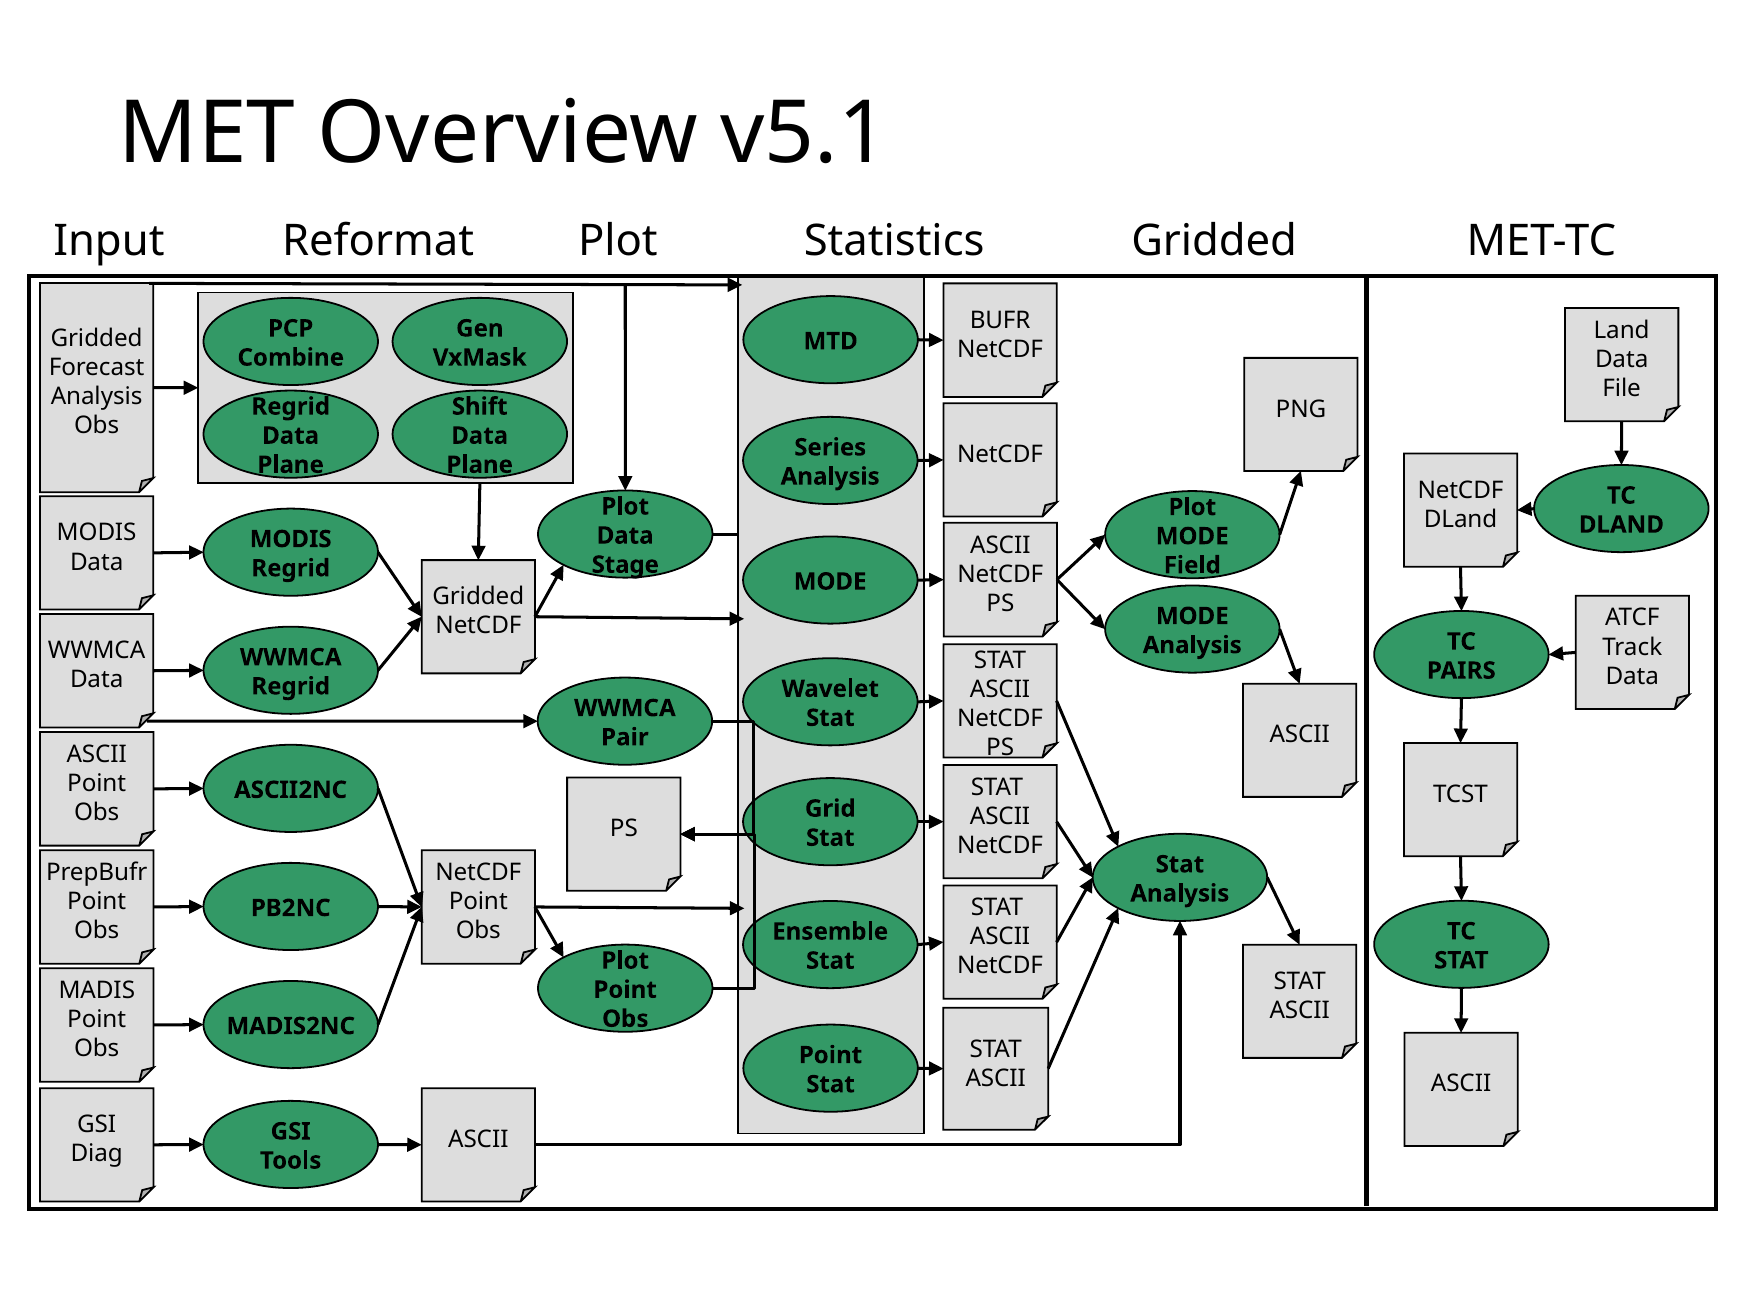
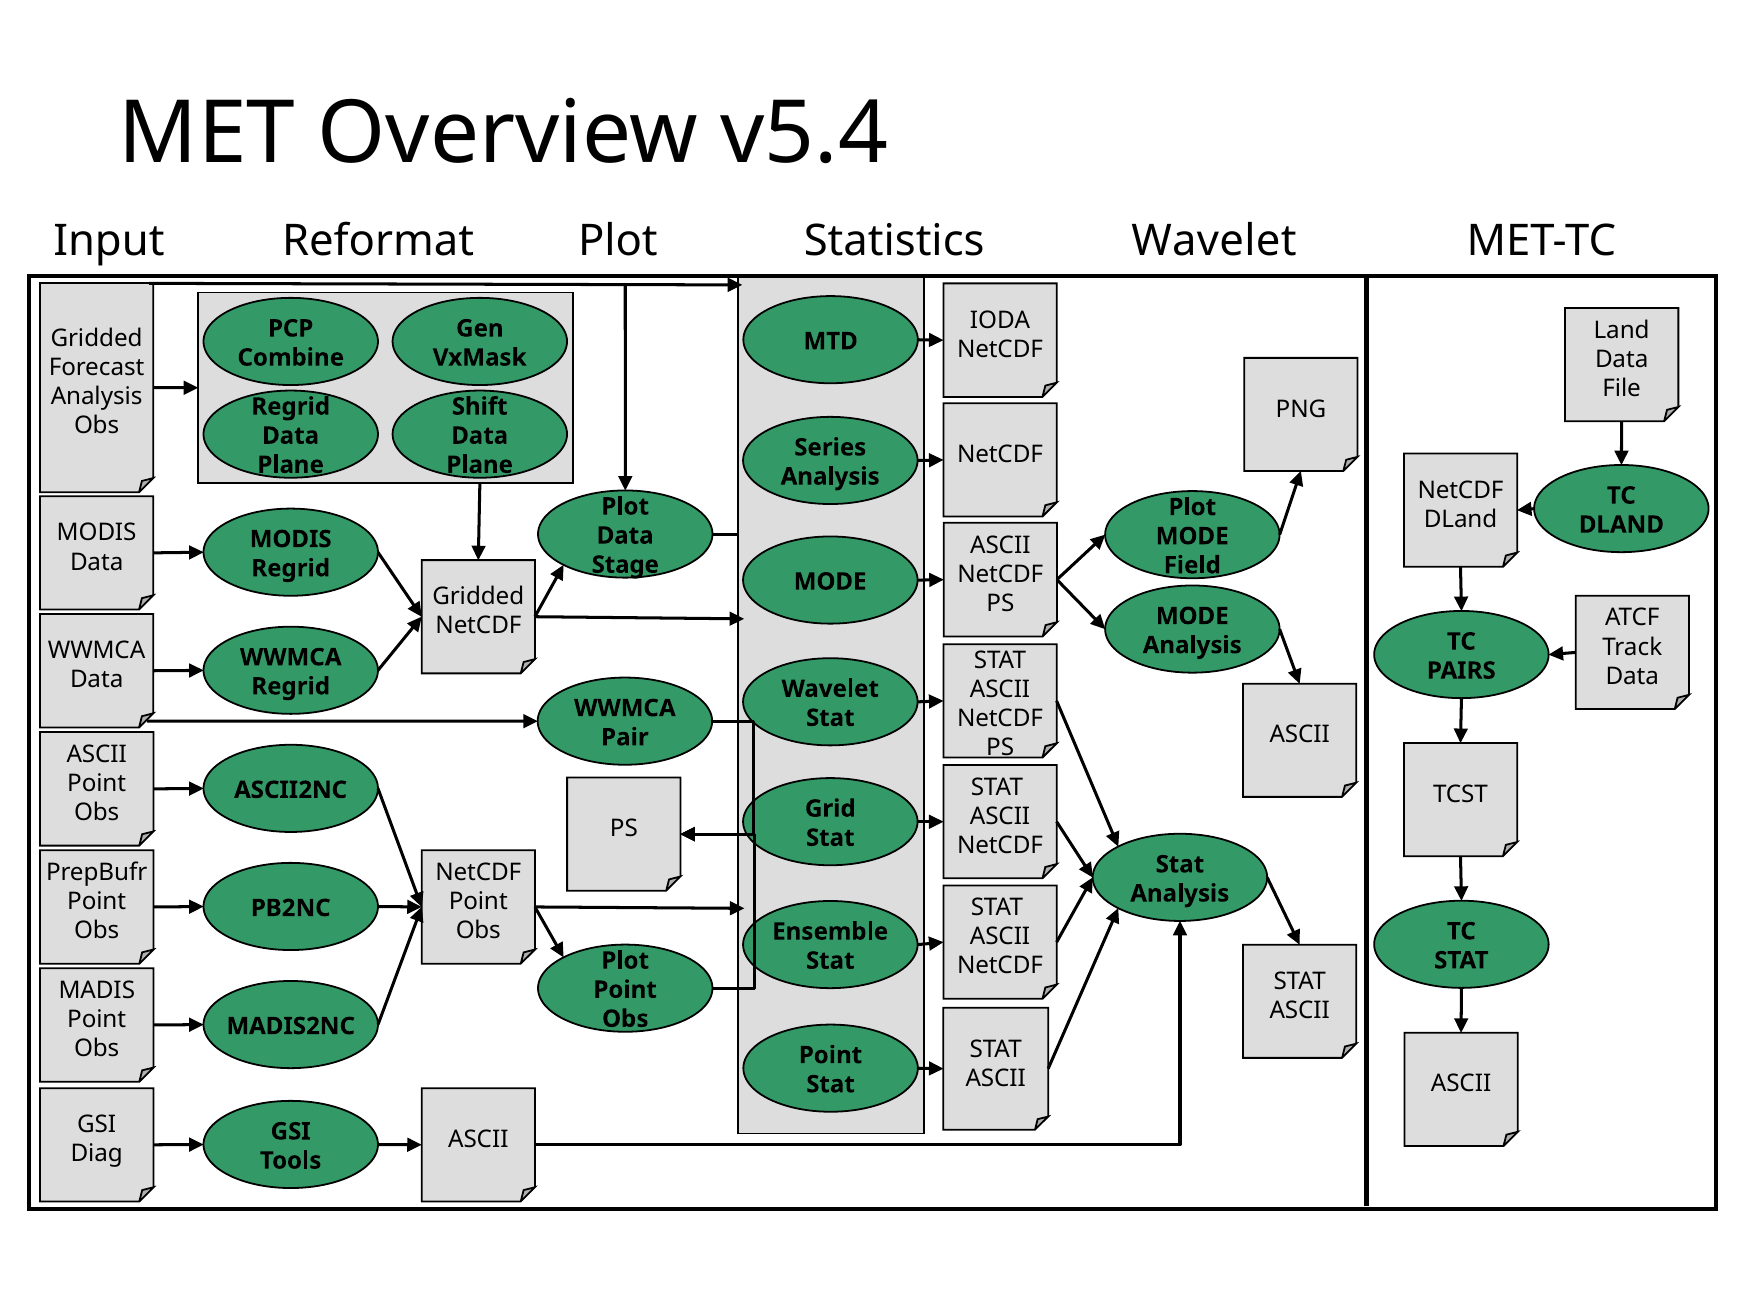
v5.1: v5.1 -> v5.4 (804, 133)
Gridded: Gridded -> Wavelet (1214, 242)
BUFR: BUFR -> IODA (1000, 320)
